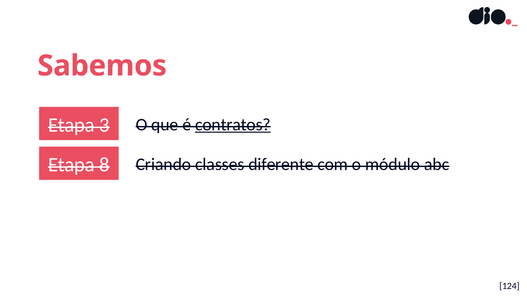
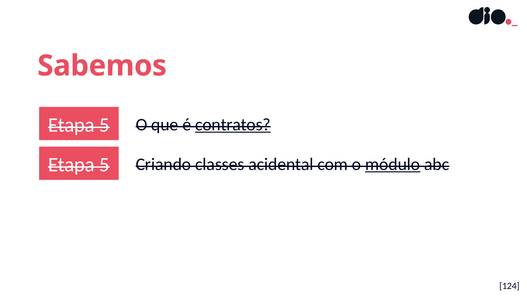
3: 3 -> 5 (104, 125)
8: 8 -> 5 (104, 164)
diferente: diferente -> acidental (281, 164)
módulo underline: none -> present (393, 164)
